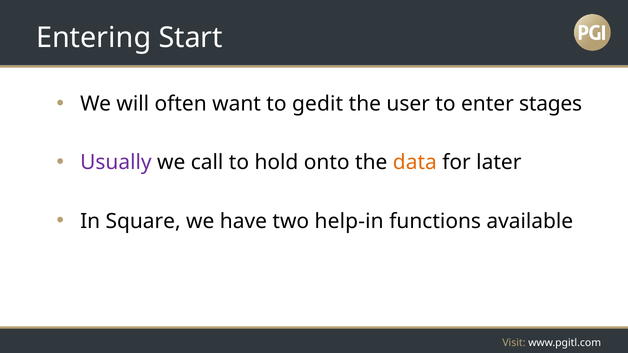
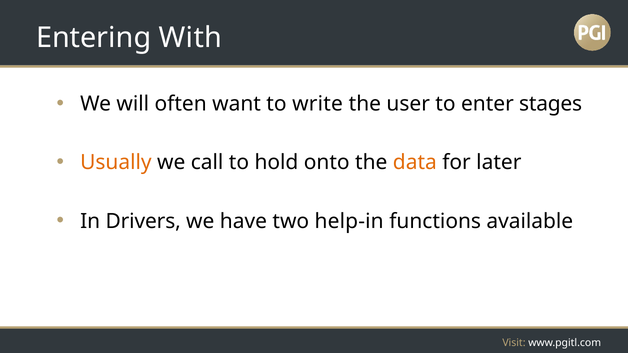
Start: Start -> With (190, 38)
gedit: gedit -> write (318, 104)
Usually colour: purple -> orange (116, 163)
Square: Square -> Drivers (143, 221)
